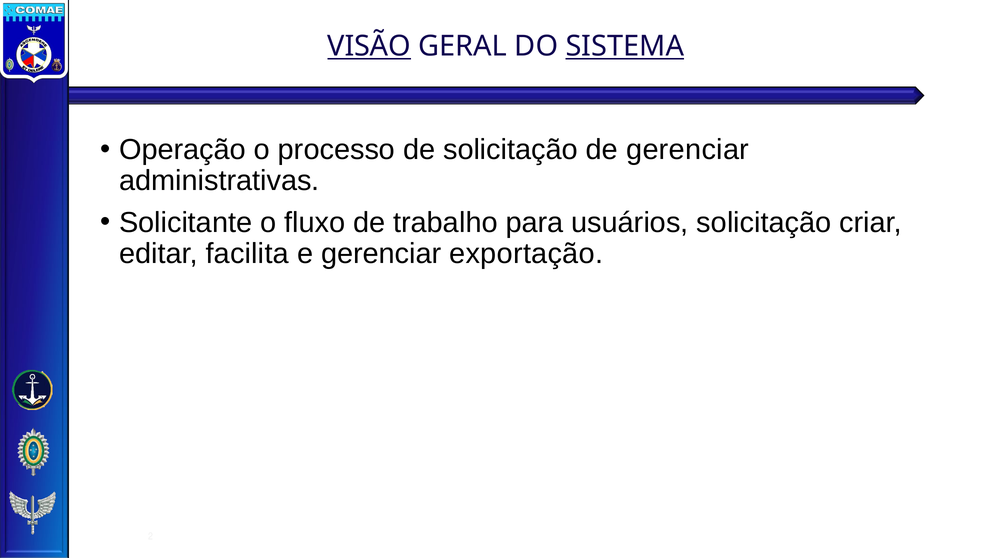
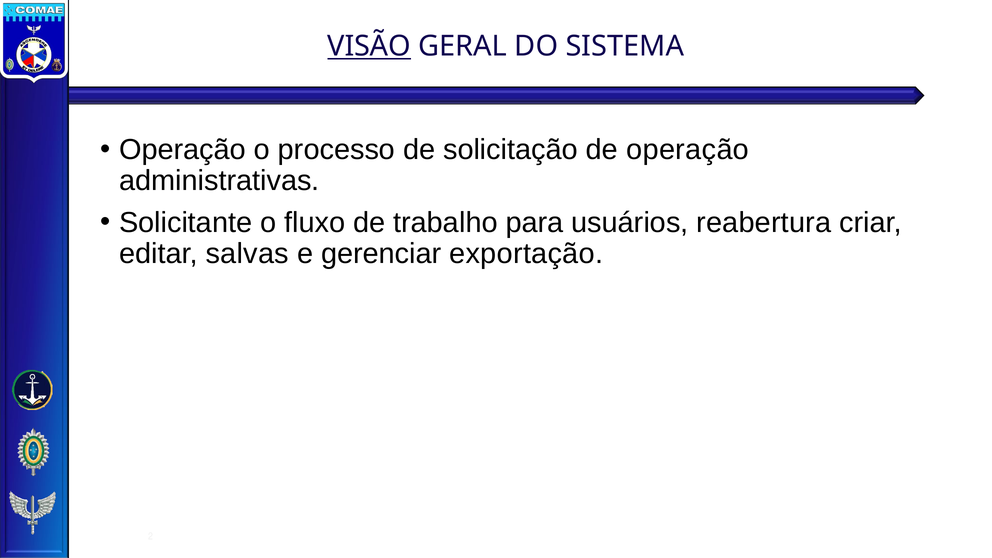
SISTEMA underline: present -> none (625, 46)
de gerenciar: gerenciar -> operação (688, 150)
usuários solicitação: solicitação -> reabertura (764, 222)
facilita: facilita -> salvas (247, 254)
